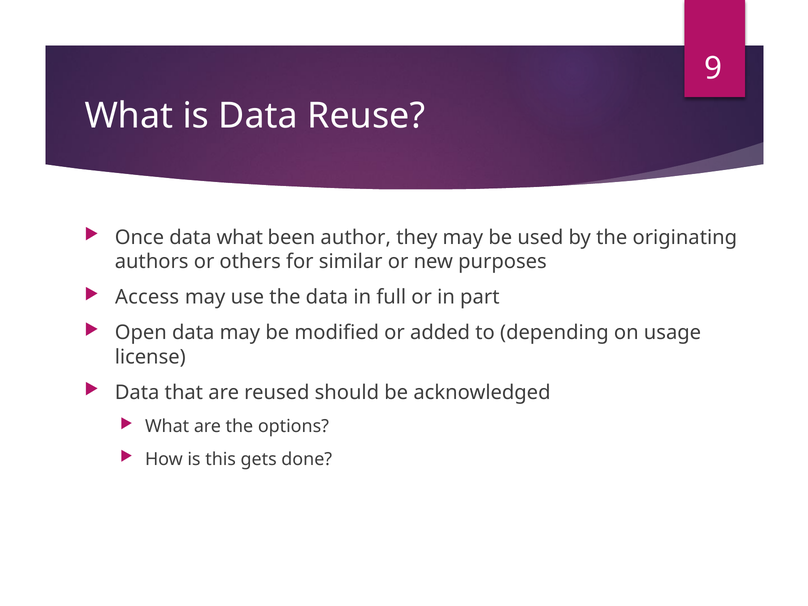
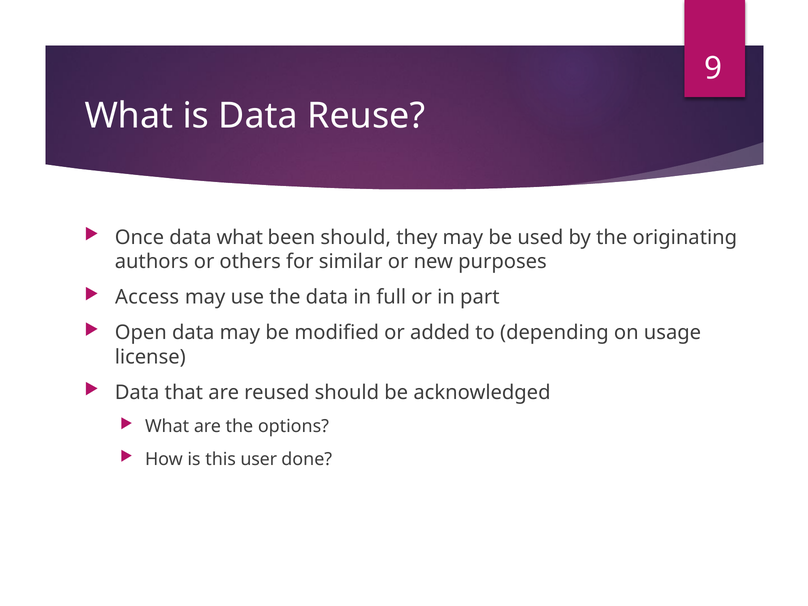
been author: author -> should (356, 238)
gets: gets -> user (259, 459)
